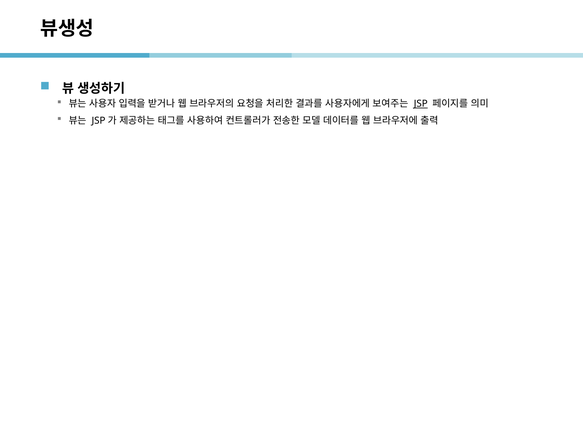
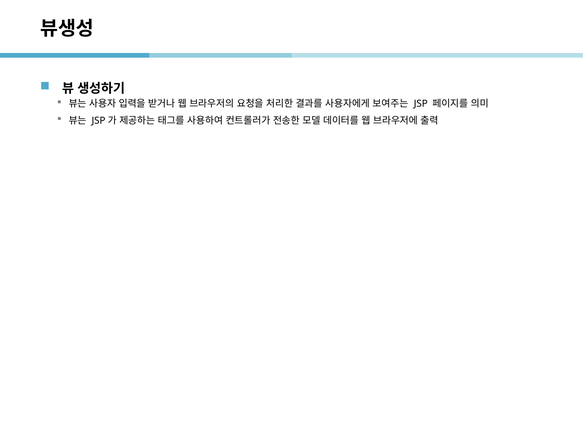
JSP underline: present -> none (421, 104)
